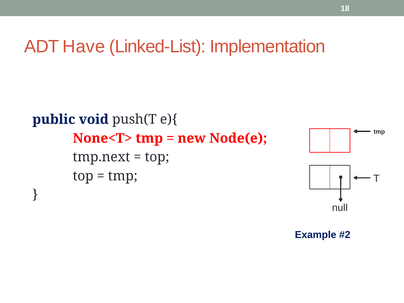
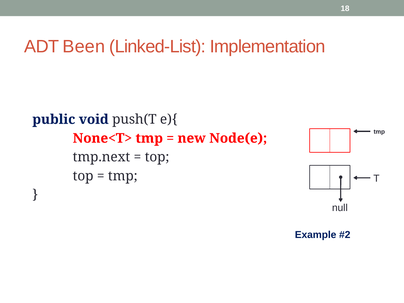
Have: Have -> Been (84, 47)
